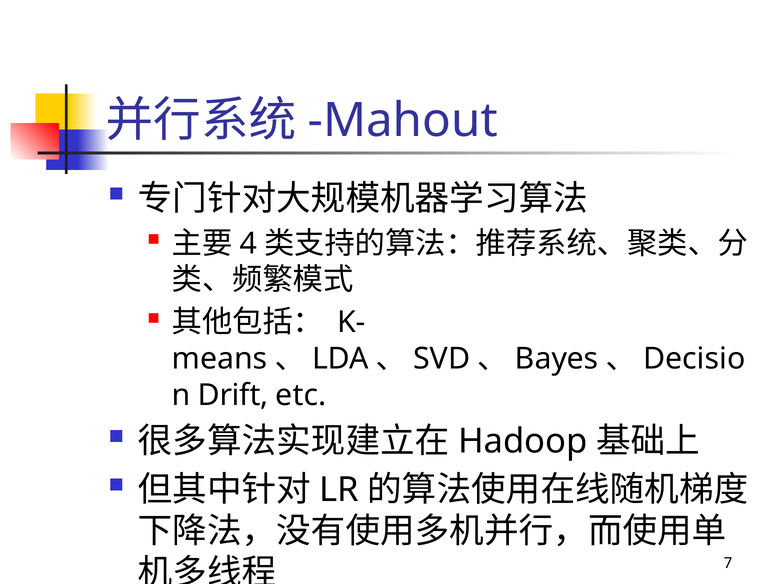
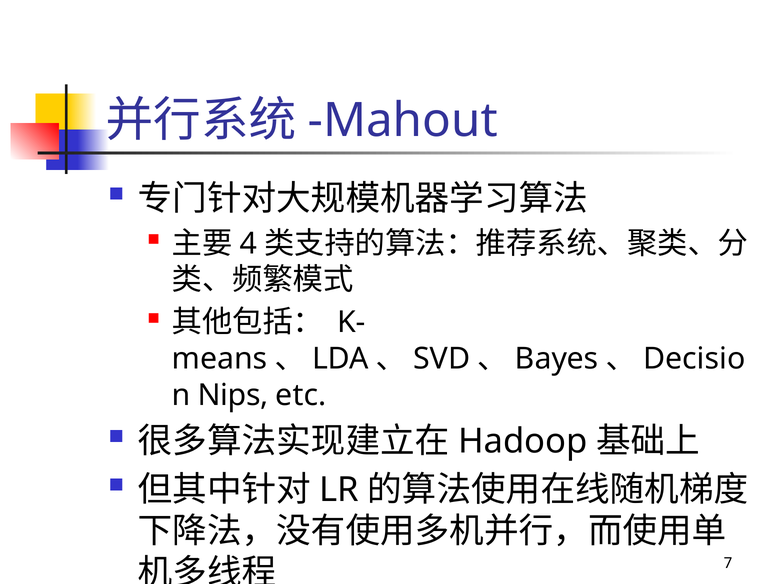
Drift: Drift -> Nips (233, 395)
